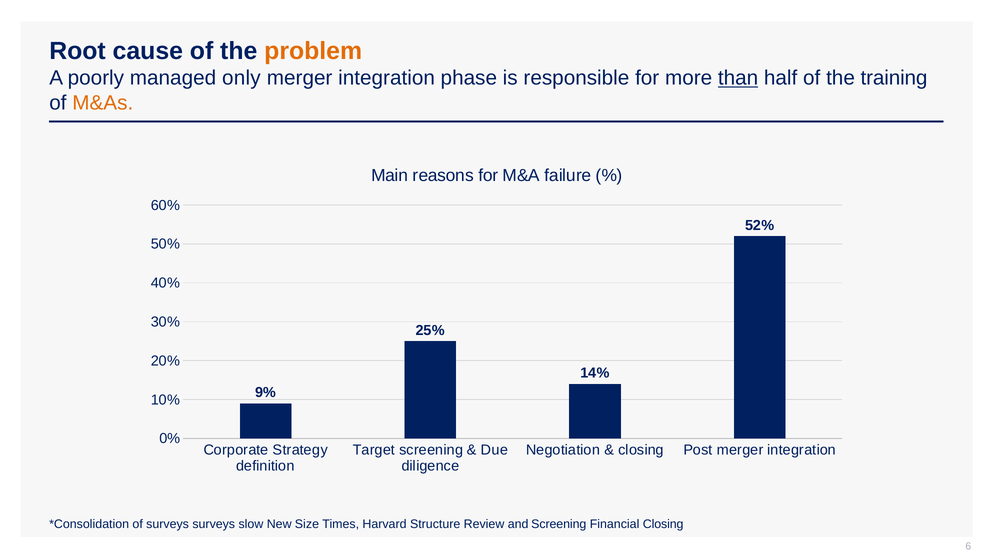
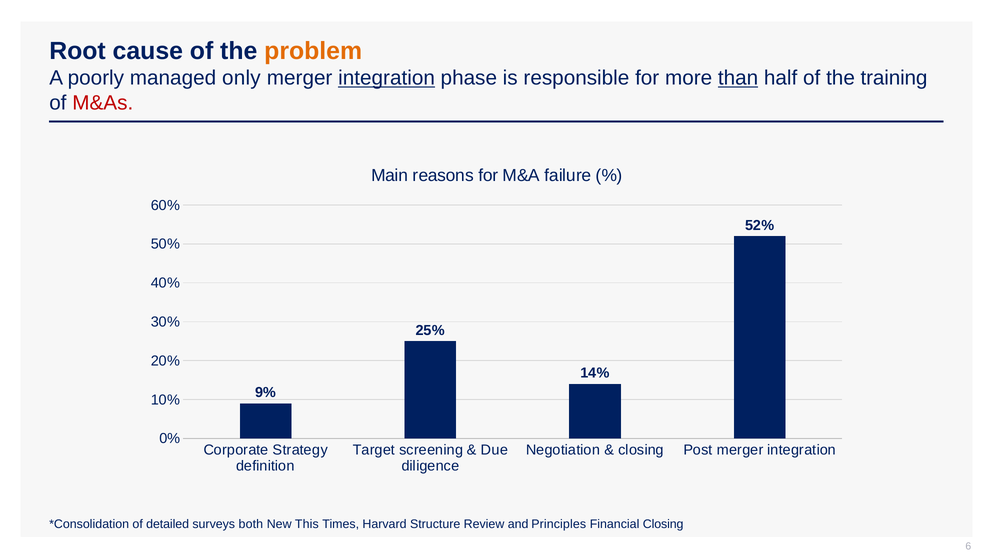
integration underline: none -> present (387, 78)
M&As colour: orange -> red (103, 103)
of surveys: surveys -> detailed (168, 525)
slow: slow -> both (251, 525)
Size: Size -> This (307, 525)
and Screening: Screening -> Principles (559, 525)
